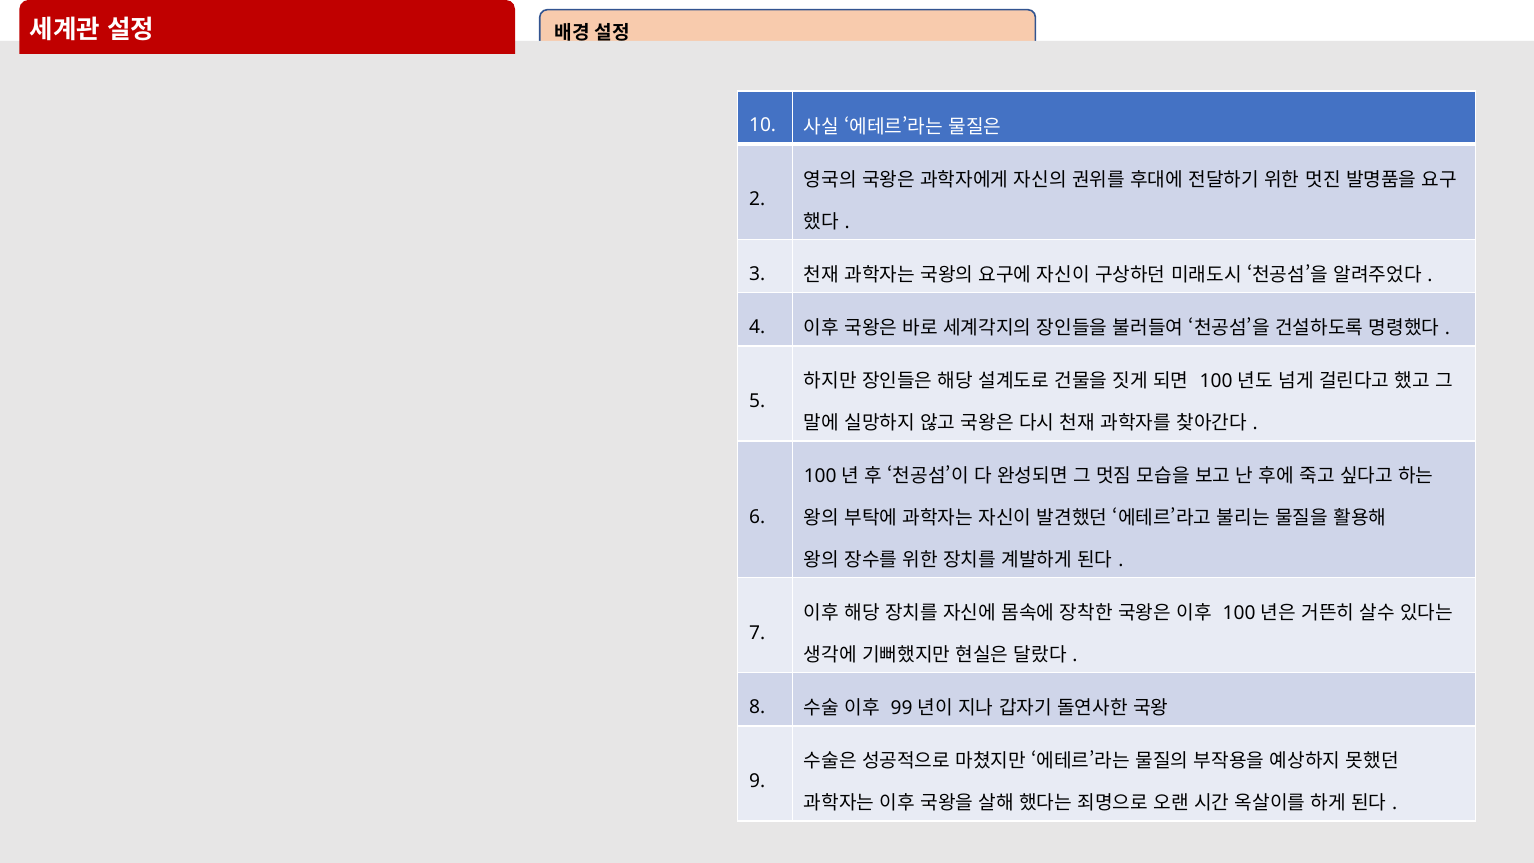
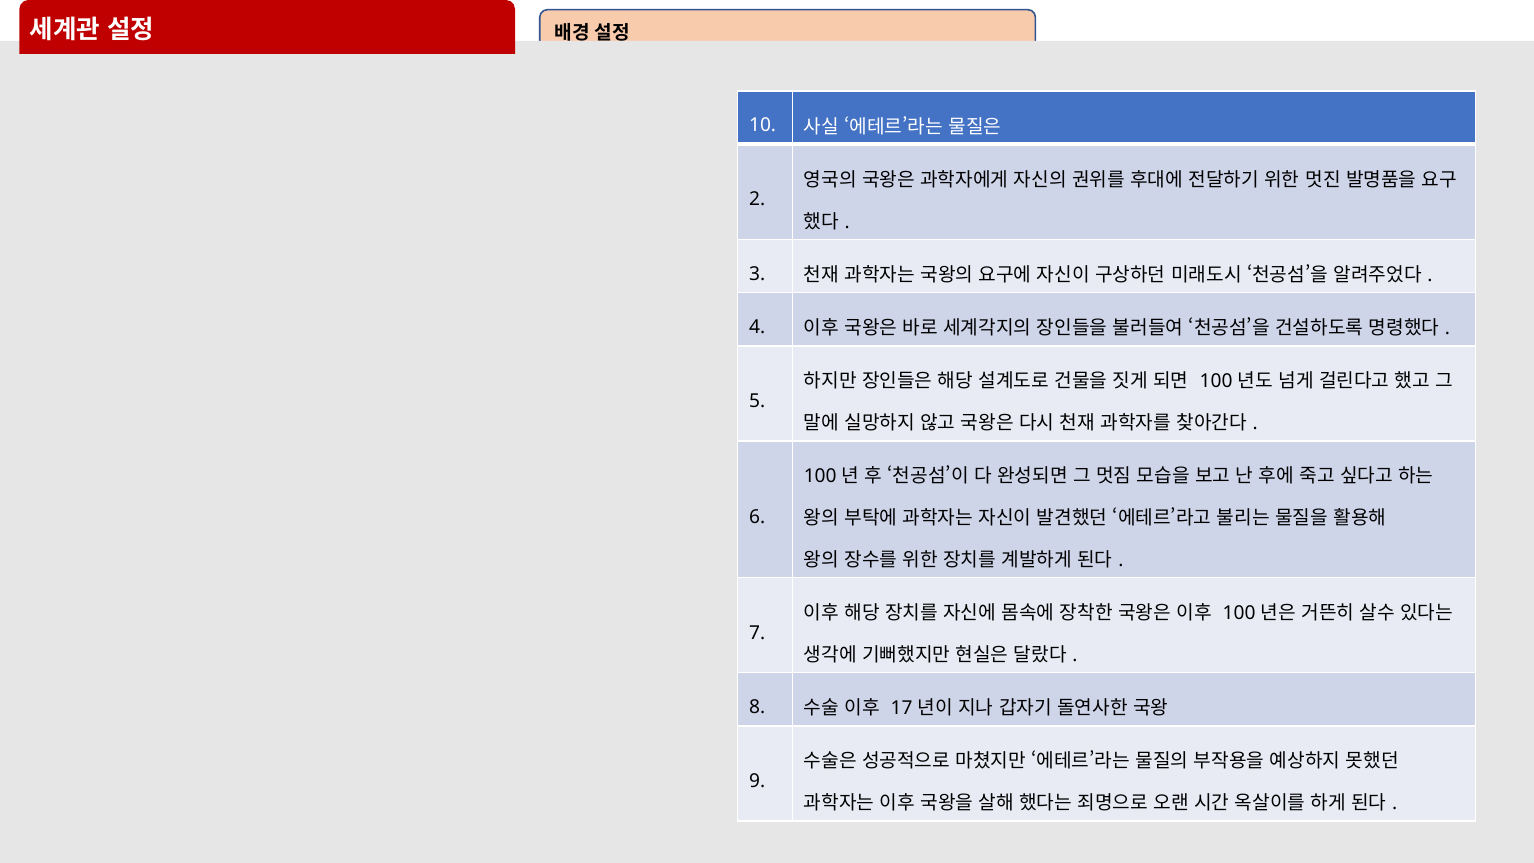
99: 99 -> 17 (902, 708)
